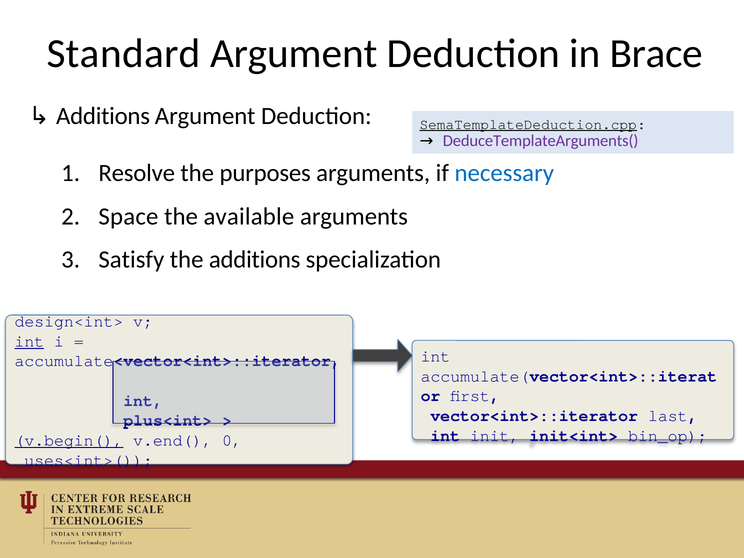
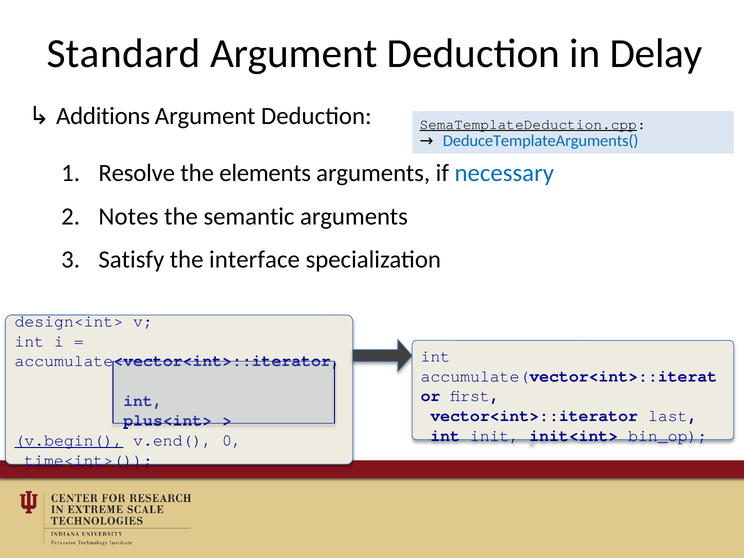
Brace: Brace -> Delay (656, 54)
DeduceTemplateArguments( colour: purple -> blue (541, 141)
purposes: purposes -> elements (265, 173)
Space: Space -> Notes (128, 216)
available: available -> semantic (249, 216)
the additions: additions -> interface (254, 260)
int underline: present -> none (29, 341)
uses<int>(: uses<int>( -> time<int>( (89, 460)
